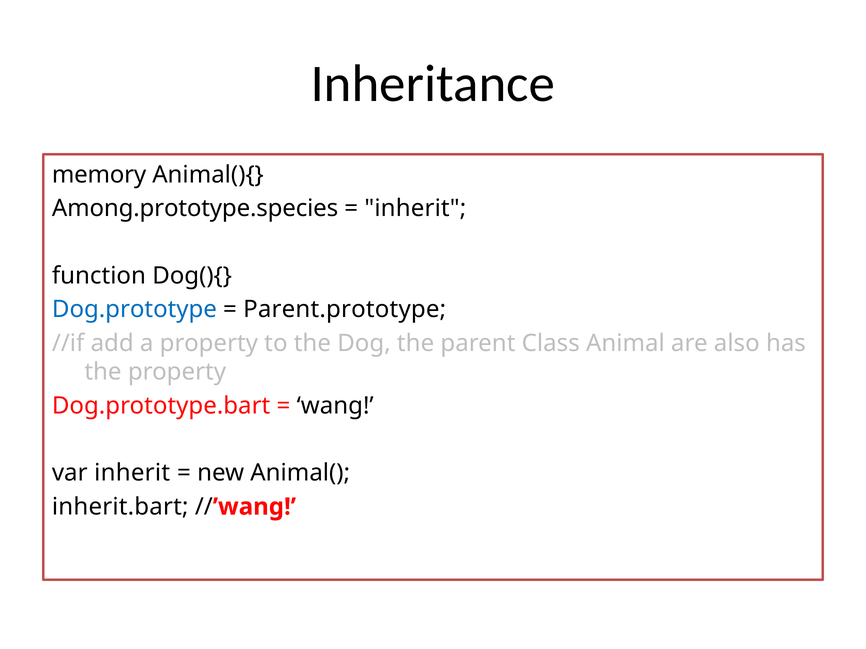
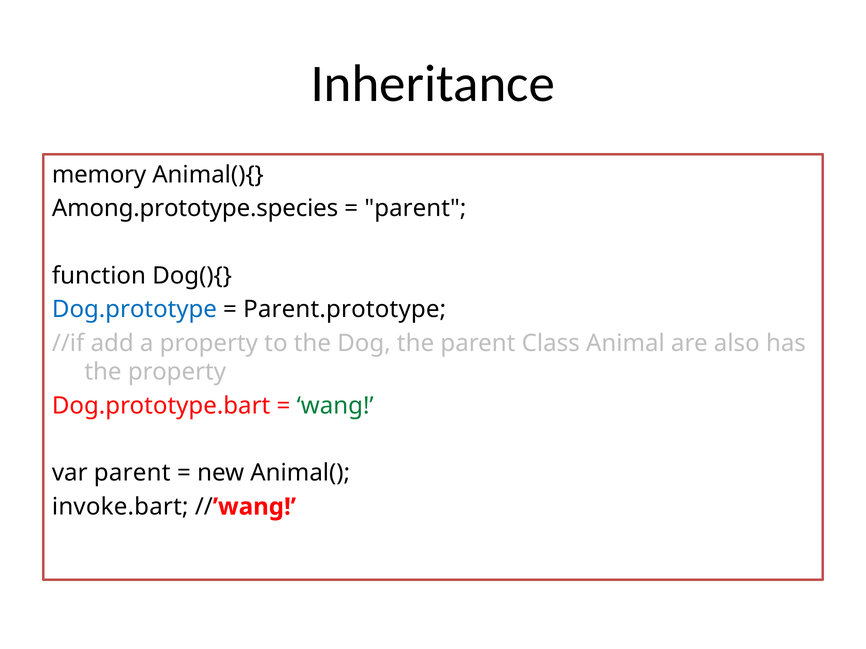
inherit: inherit -> parent (415, 208)
wang colour: black -> green (335, 406)
var inherit: inherit -> parent (132, 473)
inherit.bart: inherit.bart -> invoke.bart (120, 507)
